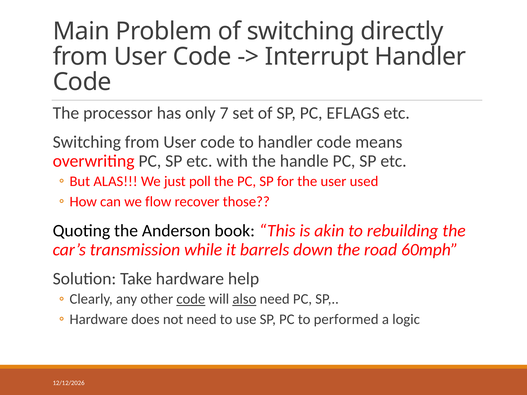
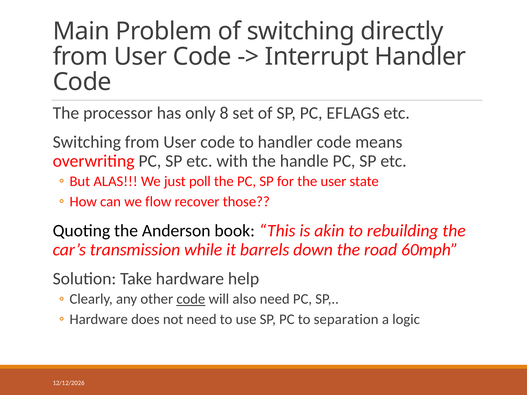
7: 7 -> 8 (224, 113)
used: used -> state (364, 182)
also underline: present -> none (244, 299)
performed: performed -> separation (346, 320)
